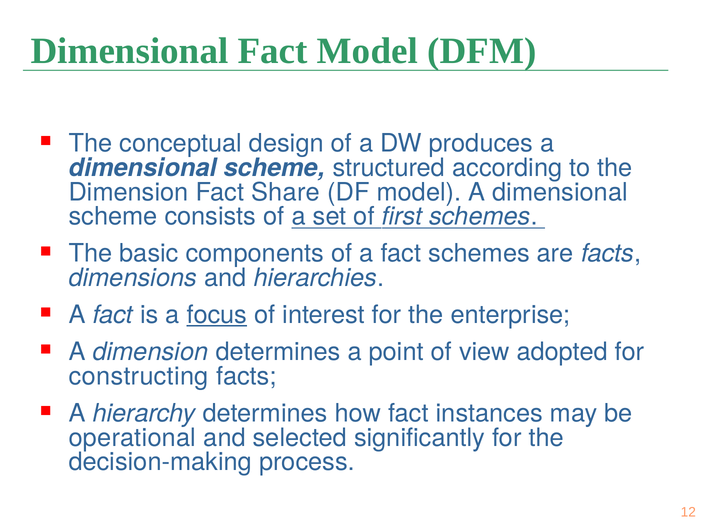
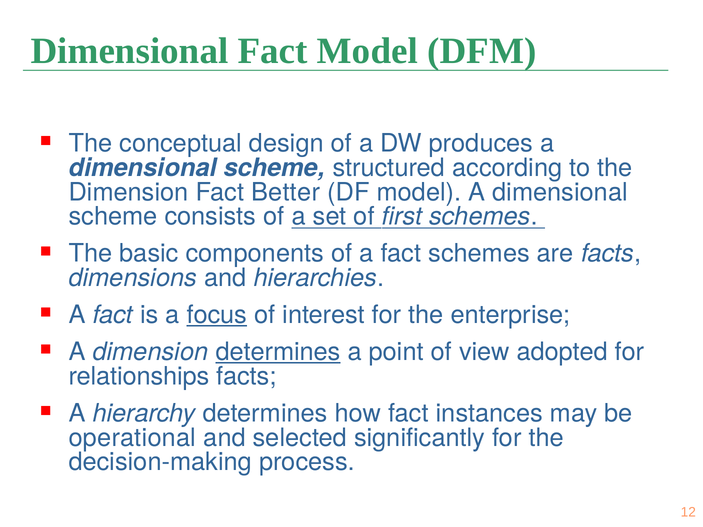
Share: Share -> Better (286, 192)
determines underline: none -> present (278, 352)
constructing: constructing -> relationships (139, 377)
